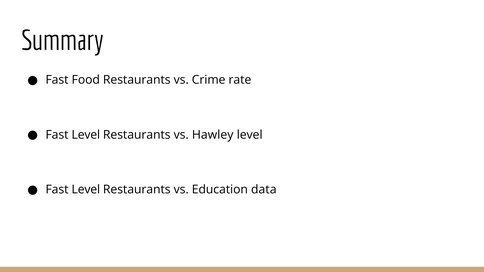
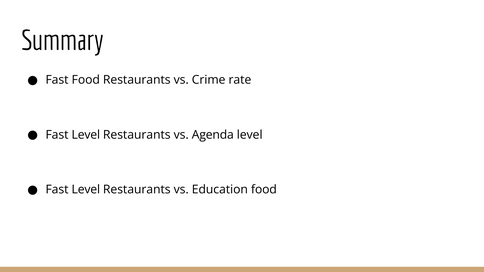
Hawley: Hawley -> Agenda (213, 135)
Education data: data -> food (264, 190)
